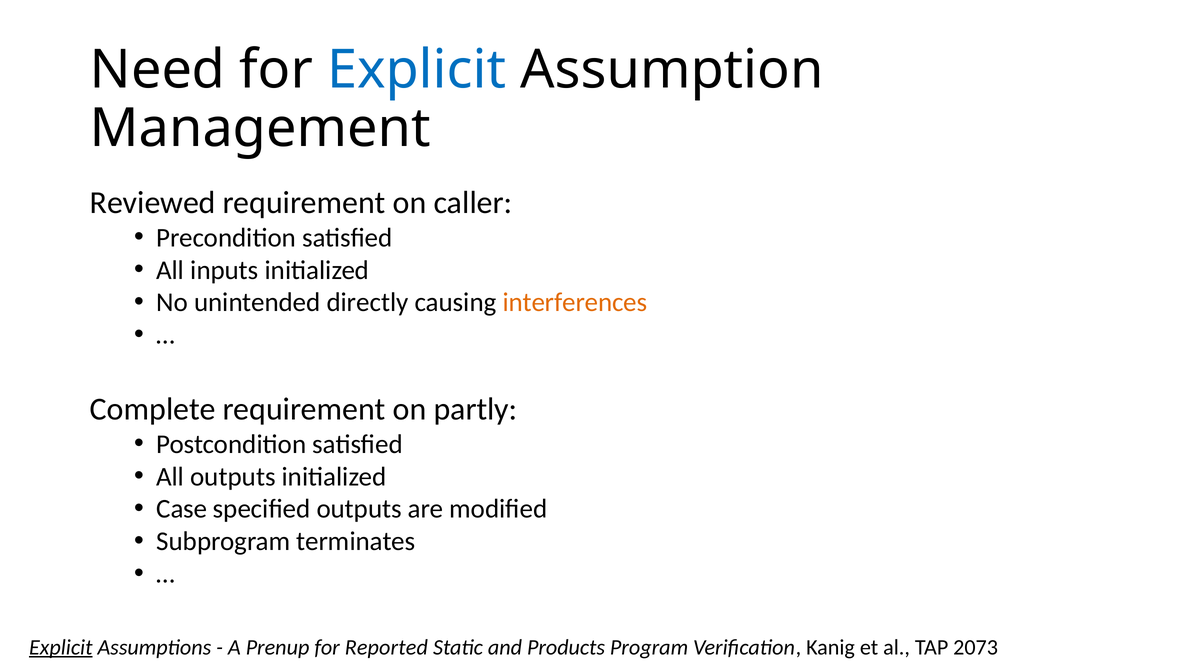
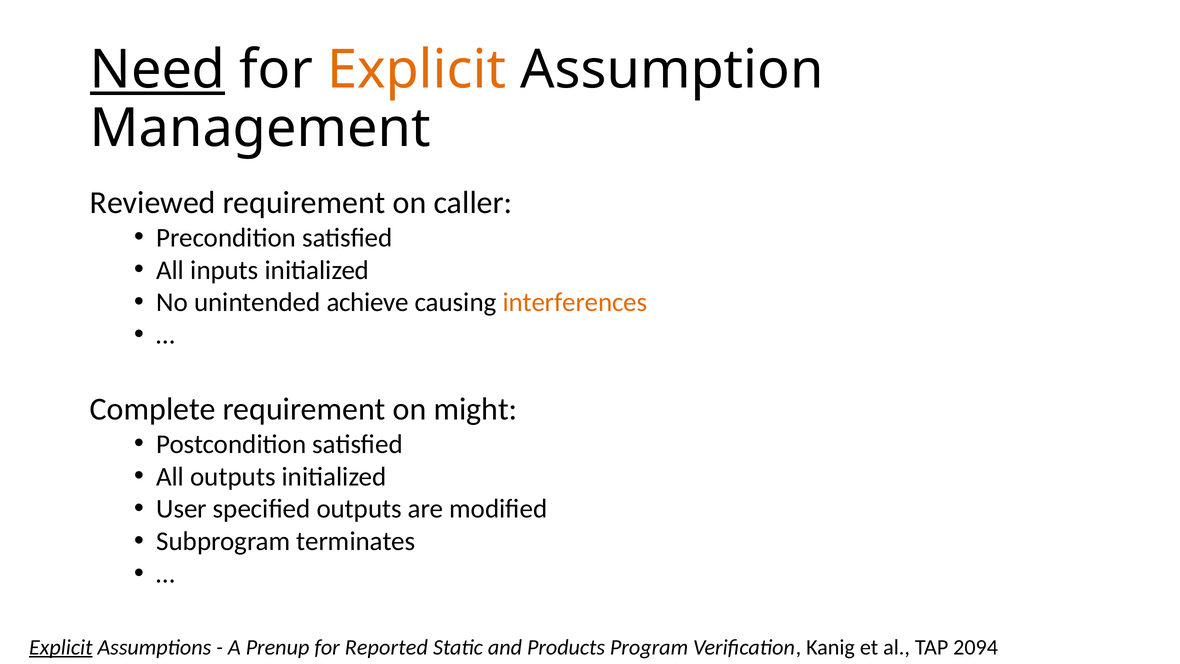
Need underline: none -> present (158, 70)
Explicit colour: blue -> orange (417, 70)
directly: directly -> achieve (368, 302)
partly: partly -> might (475, 409)
Case: Case -> User (182, 509)
2073: 2073 -> 2094 (976, 647)
